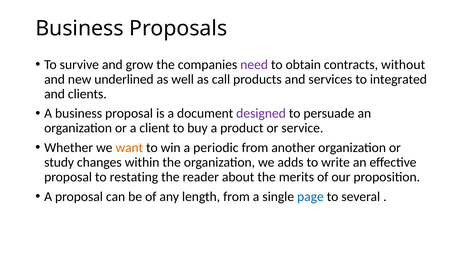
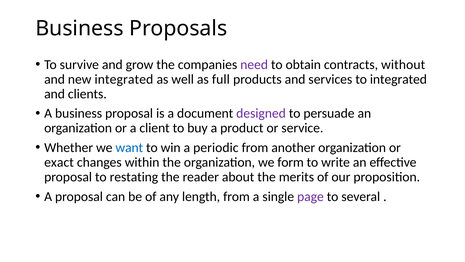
new underlined: underlined -> integrated (124, 79)
call: call -> full (221, 79)
want colour: orange -> blue (129, 147)
study: study -> exact (59, 162)
adds: adds -> form (291, 162)
page colour: blue -> purple (310, 196)
